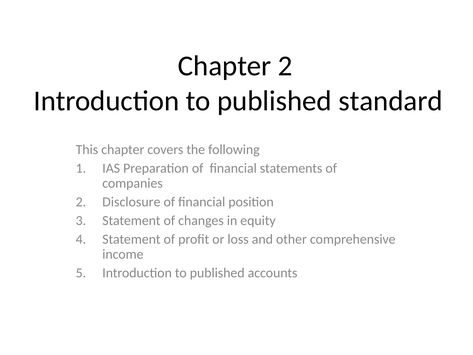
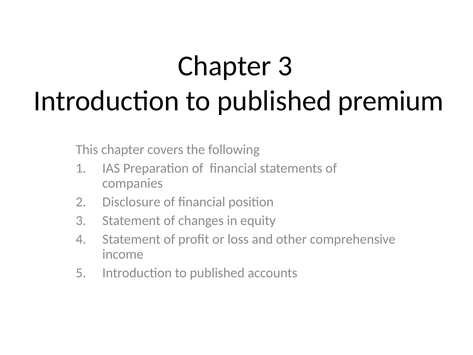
Chapter 2: 2 -> 3 (285, 66)
standard: standard -> premium (391, 101)
